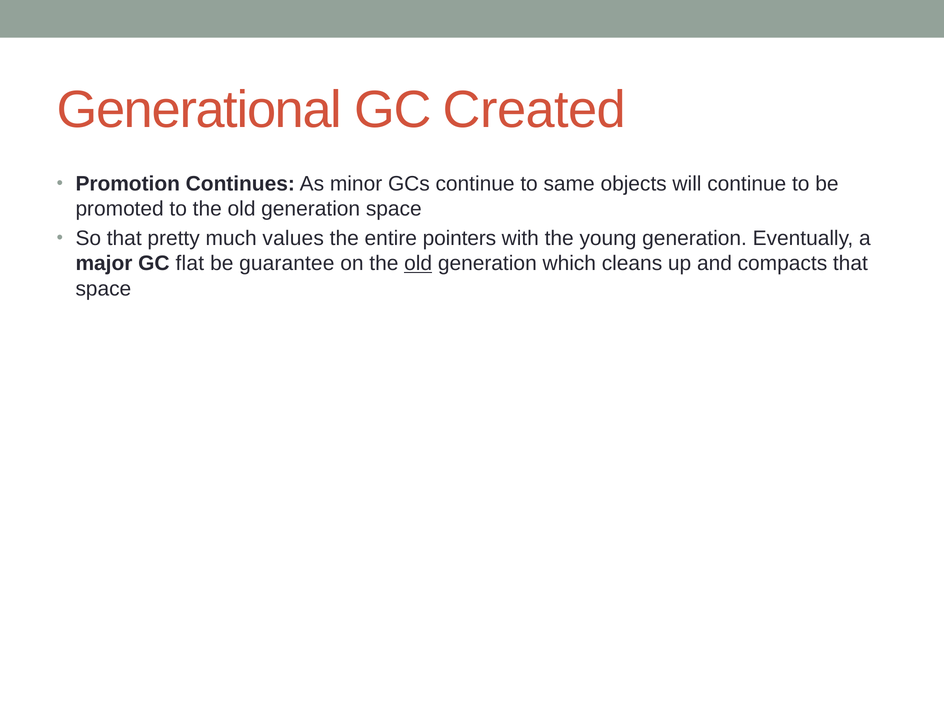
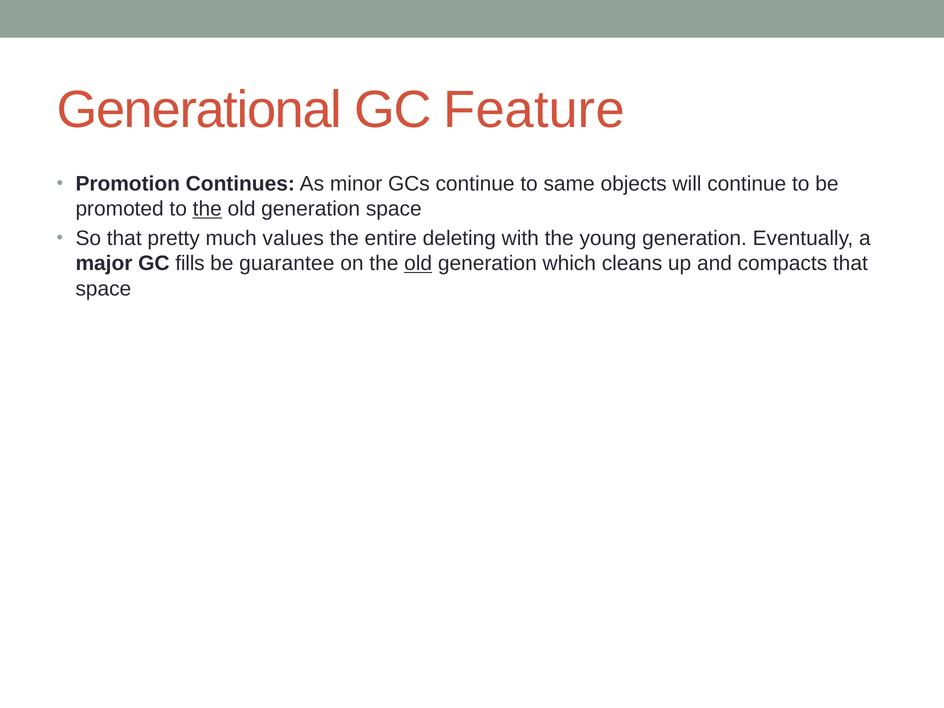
Created: Created -> Feature (534, 110)
the underline: none -> present (207, 209)
pointers: pointers -> deleting (459, 238)
flat: flat -> fills (190, 263)
